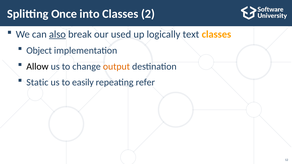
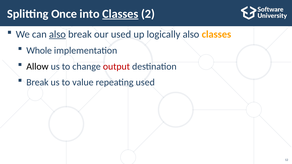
Classes underline: none -> present (120, 14)
logically text: text -> also (191, 34)
Object: Object -> Whole (39, 51)
output colour: orange -> red (116, 67)
Static: Static -> Break (37, 82)
easily: easily -> value (83, 82)
repeating refer: refer -> used (145, 82)
